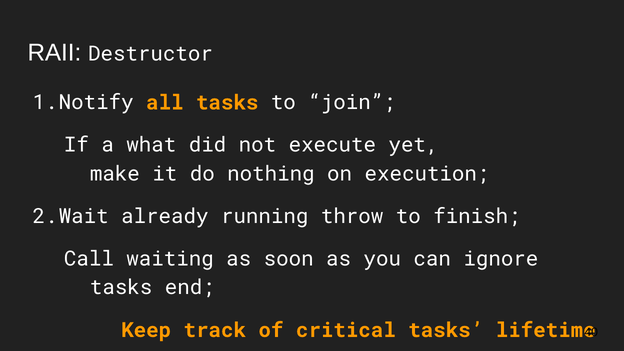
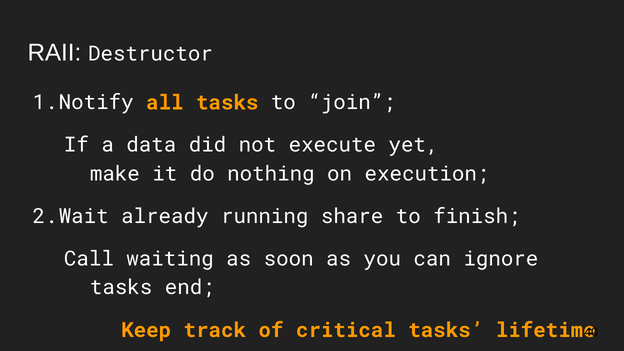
what: what -> data (151, 145)
throw: throw -> share (352, 216)
